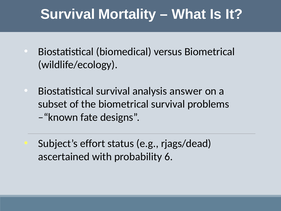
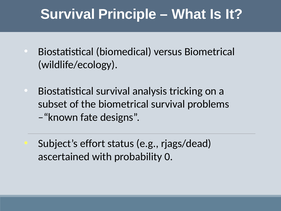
Mortality: Mortality -> Principle (127, 14)
answer: answer -> tricking (186, 91)
6: 6 -> 0 (169, 157)
